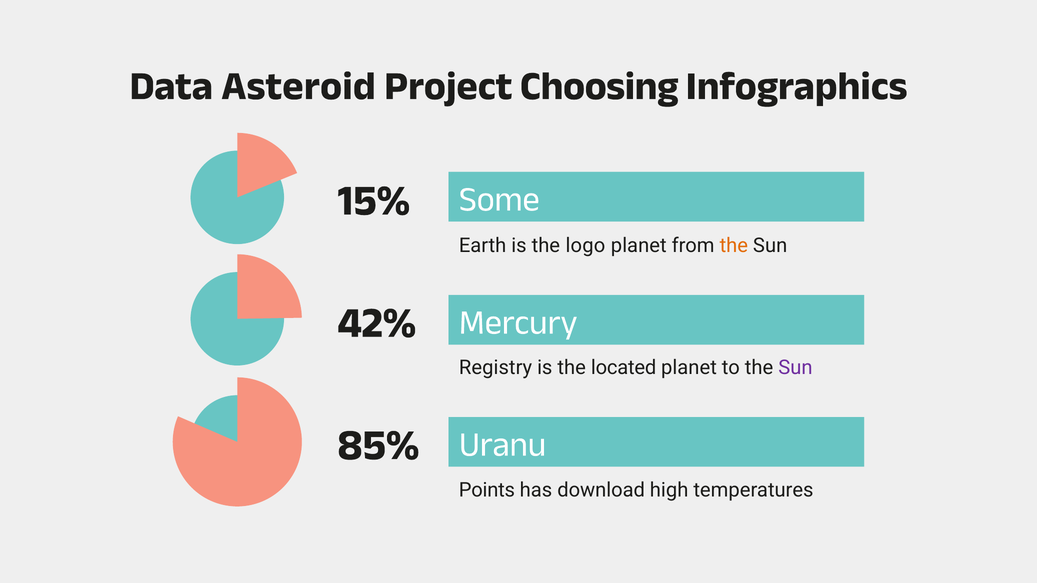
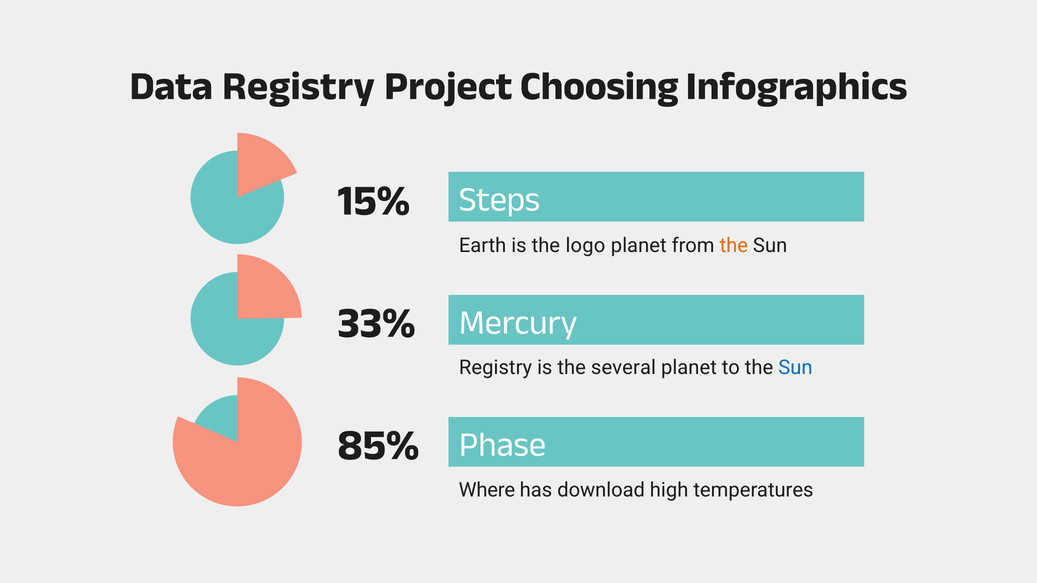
Data Asteroid: Asteroid -> Registry (298, 86)
Some: Some -> Steps (499, 199)
42%: 42% -> 33% (377, 323)
located: located -> several (623, 368)
Sun colour: purple -> blue (795, 368)
Uranu: Uranu -> Phase (502, 445)
Points: Points -> Where (487, 491)
